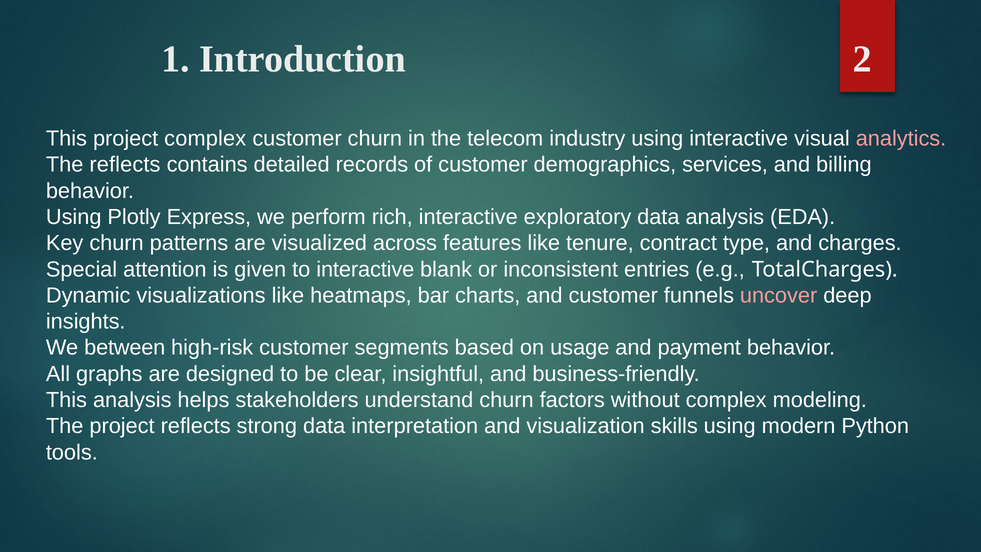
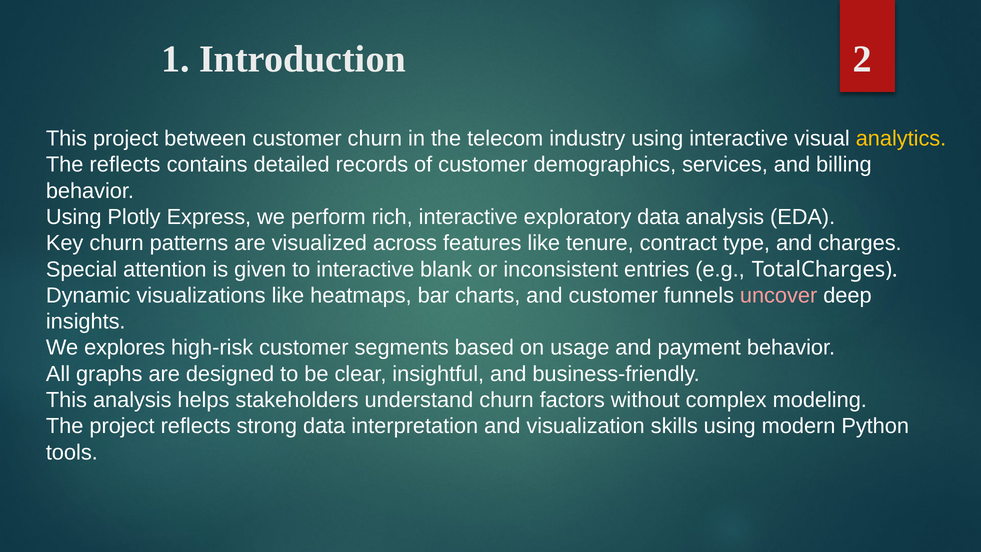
project complex: complex -> between (205, 138)
analytics colour: pink -> yellow (901, 138)
between: between -> explores (125, 348)
